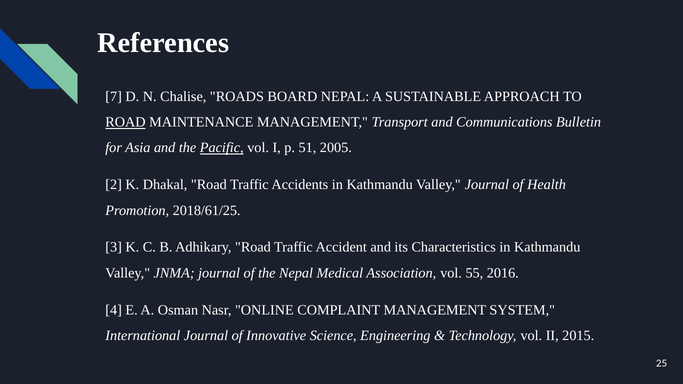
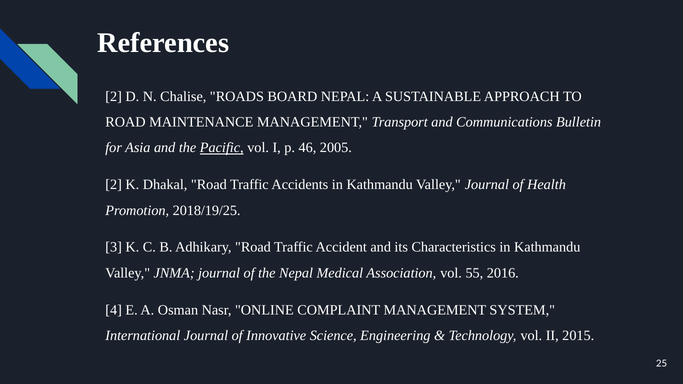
7: 7 -> 2 (114, 97)
ROAD underline: present -> none (125, 122)
51: 51 -> 46 (307, 148)
2018/61/25: 2018/61/25 -> 2018/19/25 (207, 210)
